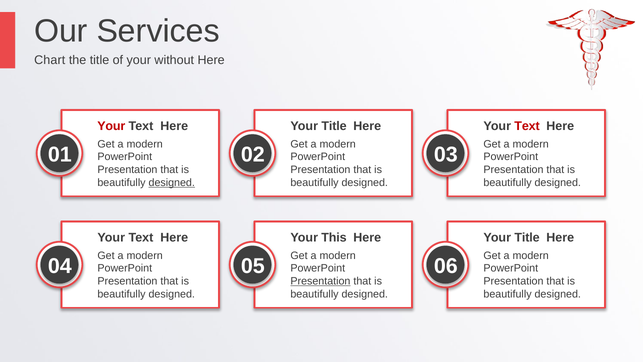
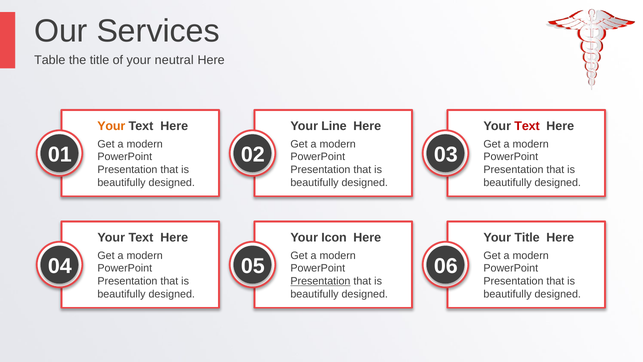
Chart: Chart -> Table (50, 60)
without: without -> neutral (174, 60)
Your colour: red -> orange (111, 126)
Title: Title -> Line (334, 126)
designed underline: present -> none (172, 182)
This: This -> Icon (334, 237)
